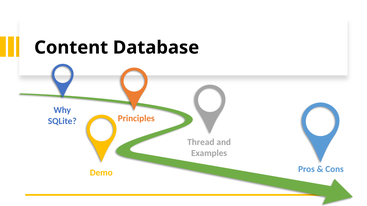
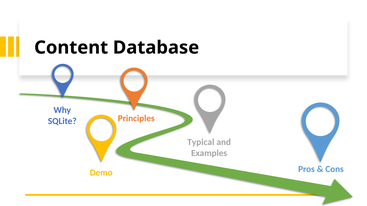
Thread: Thread -> Typical (201, 142)
